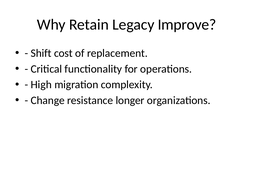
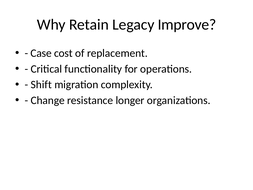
Shift: Shift -> Case (41, 53)
High: High -> Shift (41, 85)
